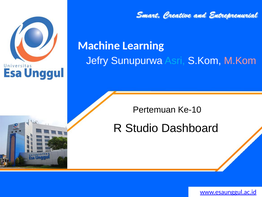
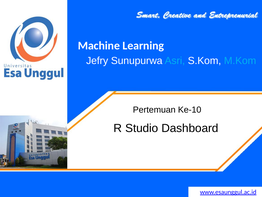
M.Kom colour: pink -> light blue (240, 61)
